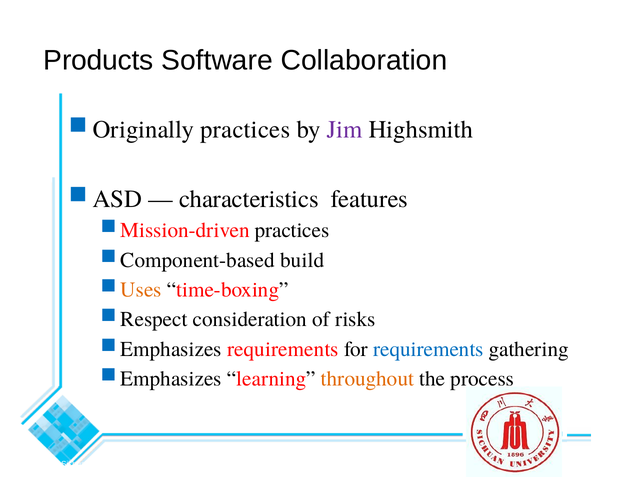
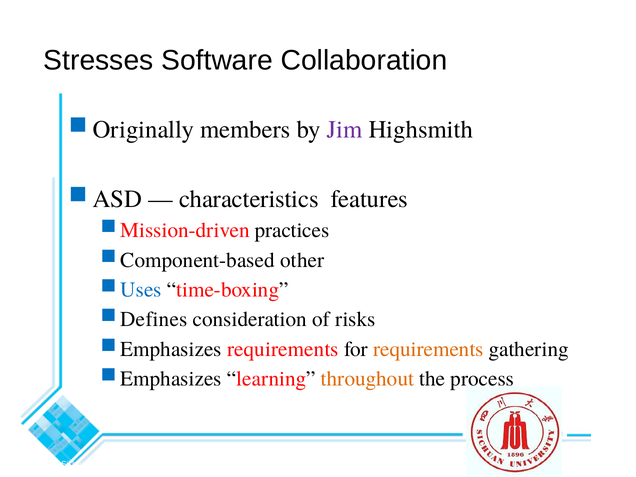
Products: Products -> Stresses (98, 60)
Originally practices: practices -> members (245, 130)
build: build -> other (302, 260)
Uses colour: orange -> blue (141, 290)
Respect: Respect -> Defines (154, 319)
requirements colour: blue -> orange (428, 349)
